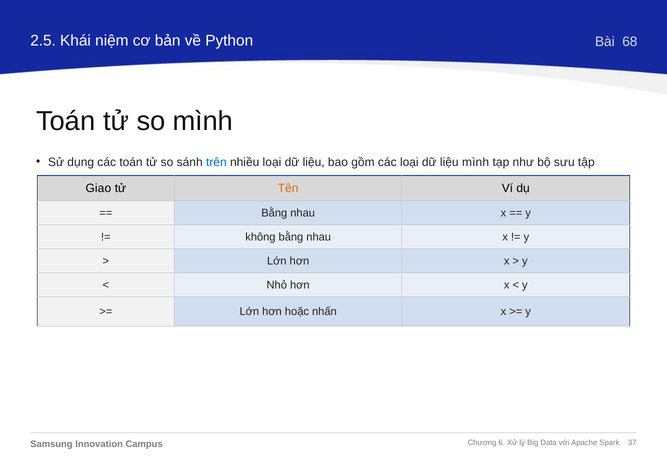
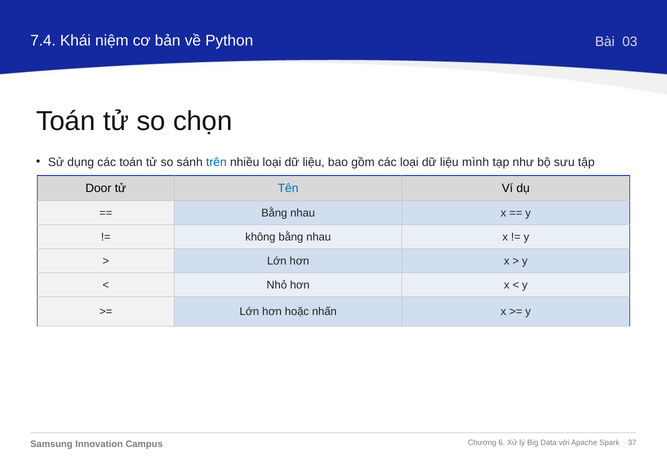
2.5: 2.5 -> 7.4 (43, 40)
68: 68 -> 03 (630, 42)
so mình: mình -> chọn (203, 121)
Giao: Giao -> Door (98, 188)
Tên colour: orange -> blue (288, 188)
